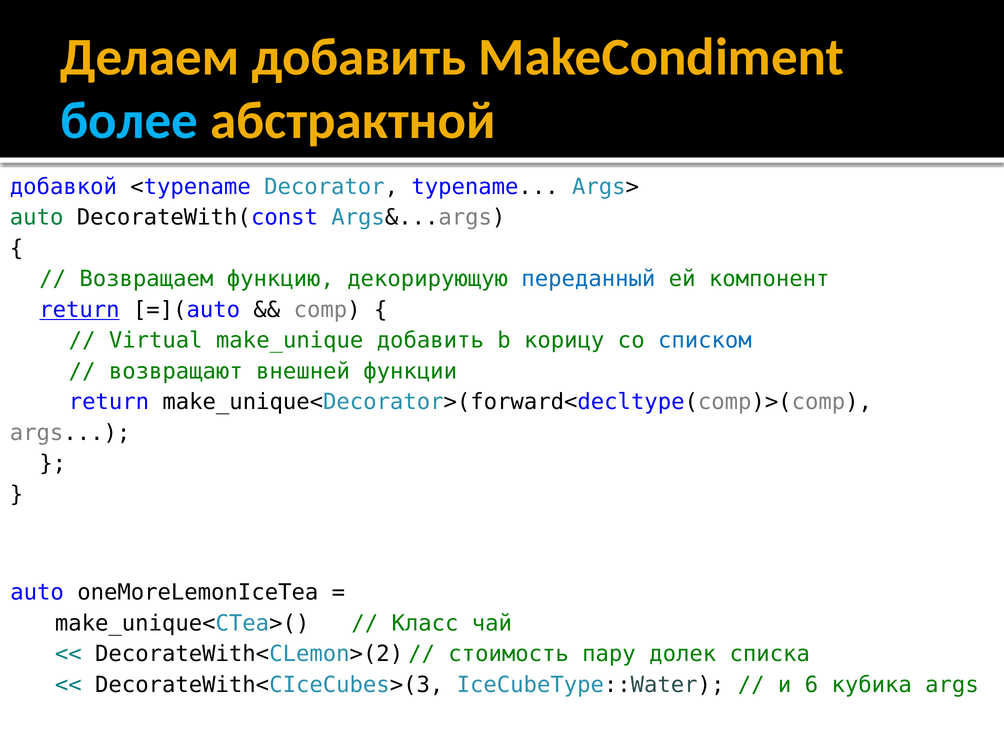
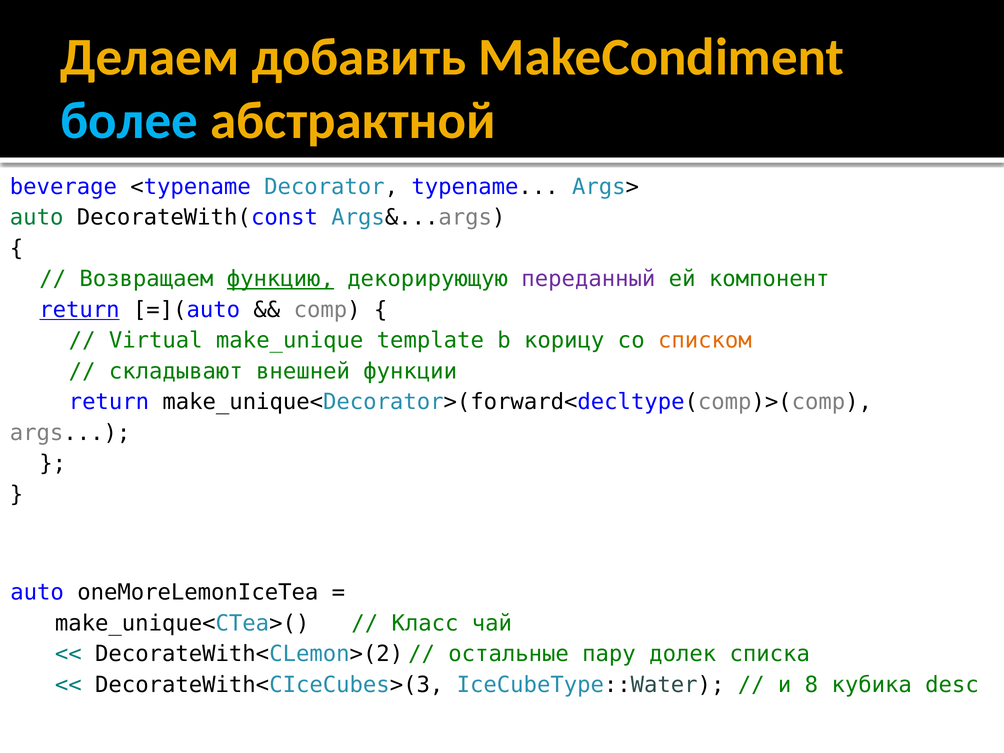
добавкой: добавкой -> beverage (63, 187)
функцию underline: none -> present (280, 279)
переданный colour: blue -> purple (588, 279)
make_unique добавить: добавить -> template (430, 341)
списком colour: blue -> orange (705, 341)
возвращают: возвращают -> складывают (176, 371)
стоимость: стоимость -> остальные (509, 654)
6: 6 -> 8 (811, 685)
кубика args: args -> desc (952, 685)
